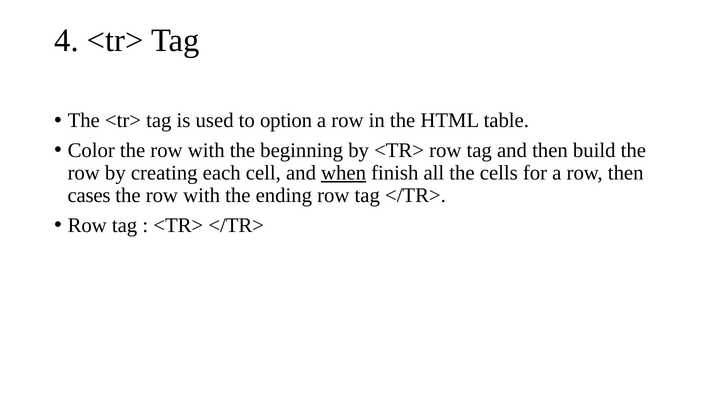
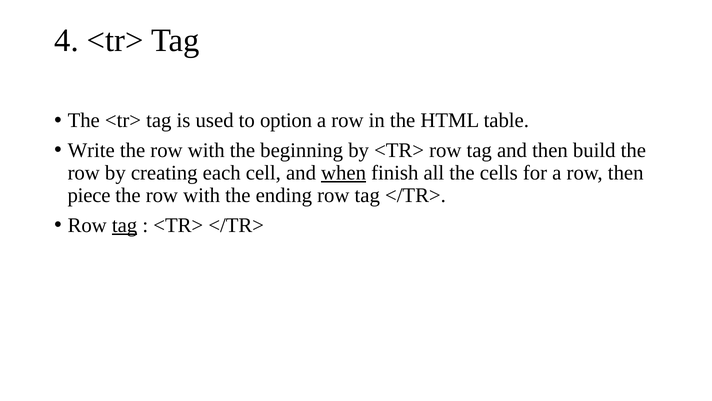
Color: Color -> Write (91, 150)
cases: cases -> piece (89, 195)
tag underline: none -> present (125, 225)
